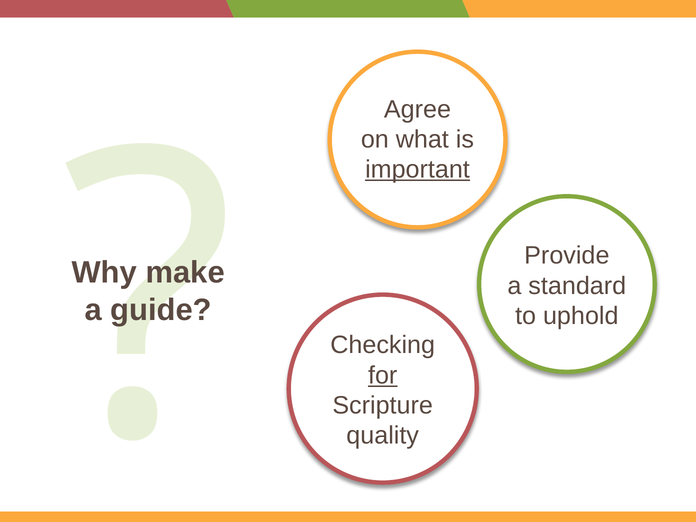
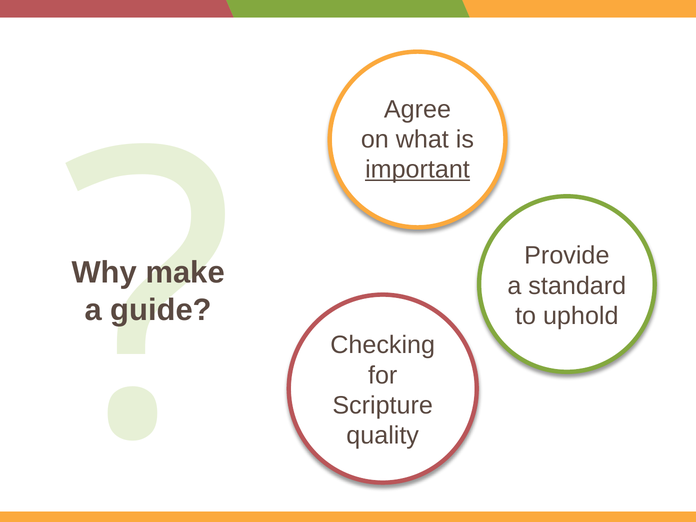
for underline: present -> none (383, 375)
